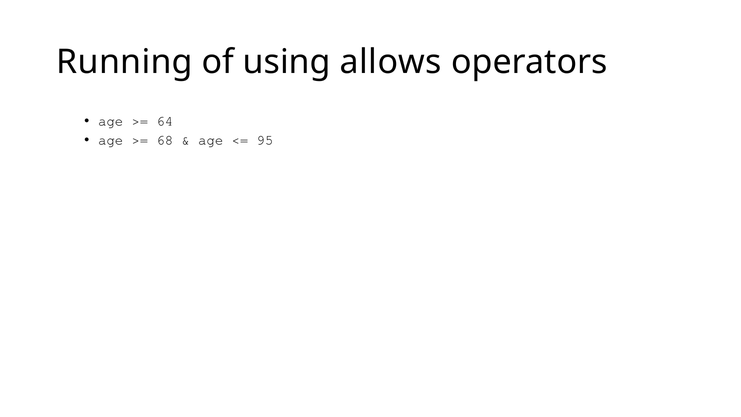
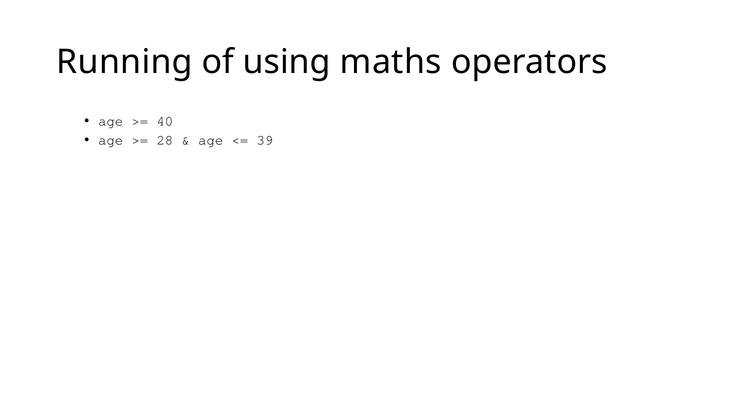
allows: allows -> maths (391, 62)
64: 64 -> 40 (165, 121)
68: 68 -> 28 (165, 140)
95: 95 -> 39 (265, 140)
